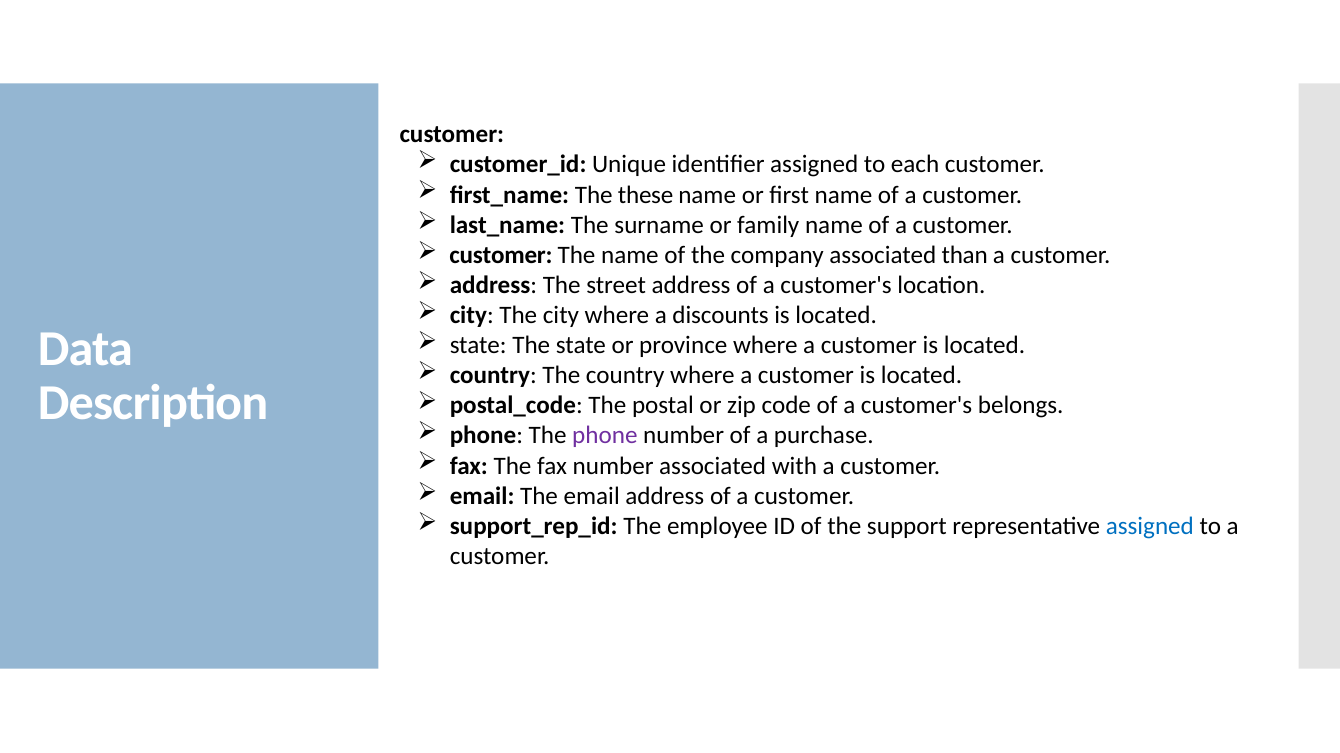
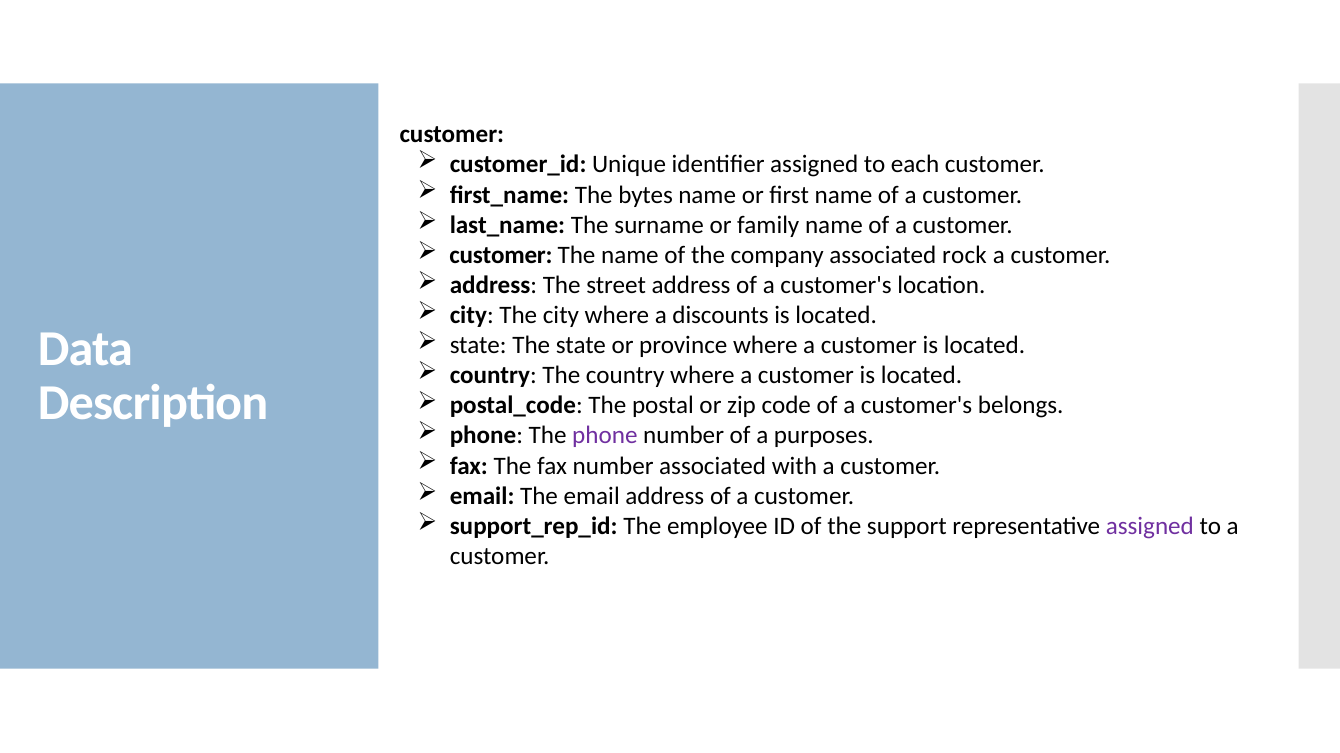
these: these -> bytes (646, 195)
than: than -> rock (964, 255)
purchase: purchase -> purposes (824, 436)
assigned colour: blue -> purple (1150, 527)
